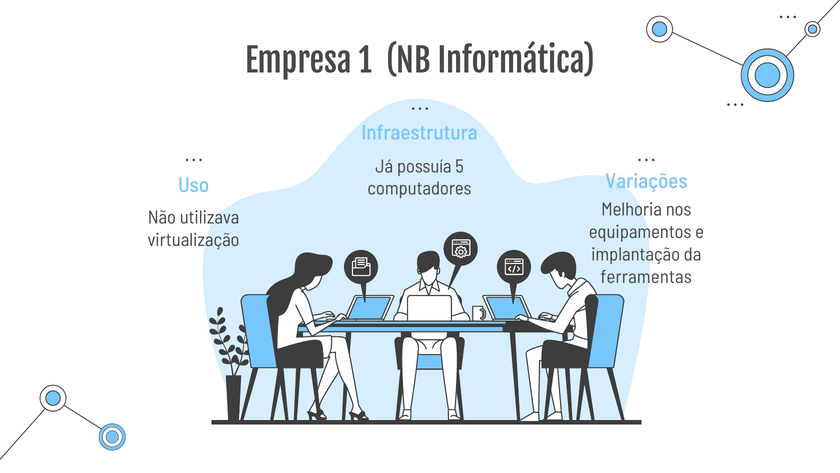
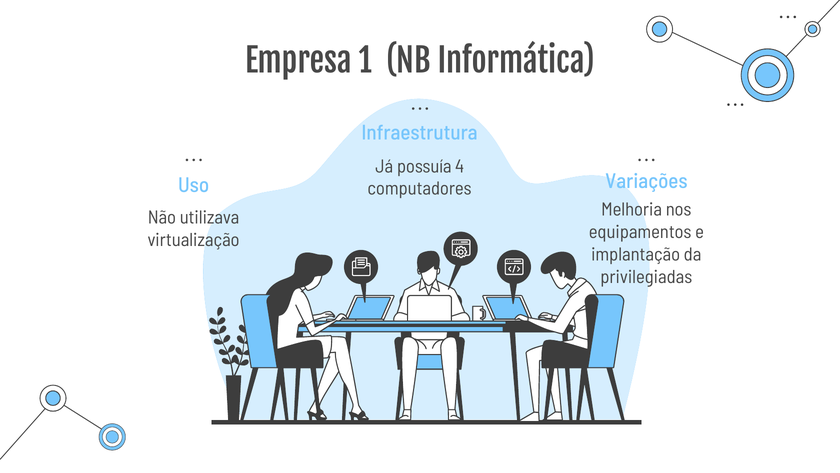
5: 5 -> 4 (460, 166)
ferramentas: ferramentas -> privilegiadas (646, 277)
